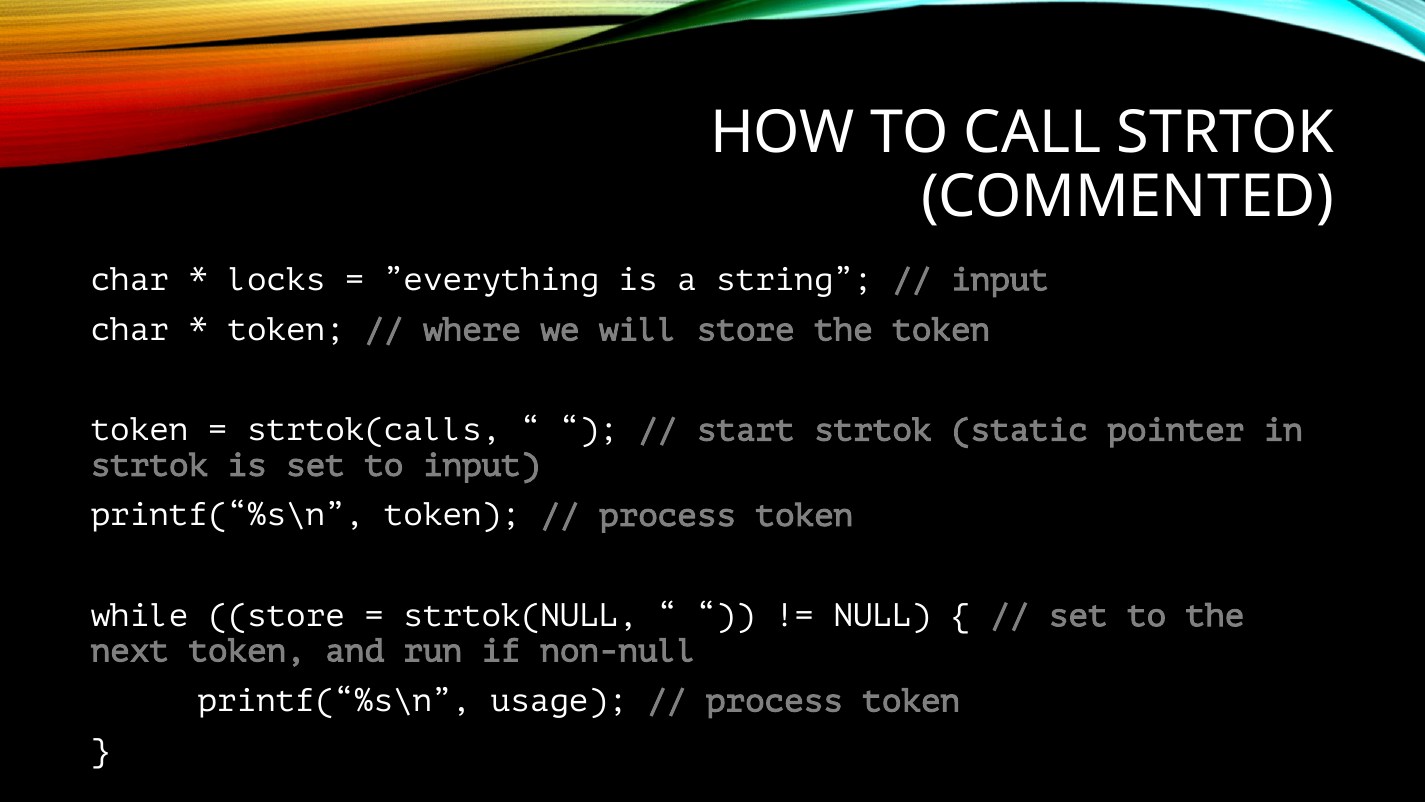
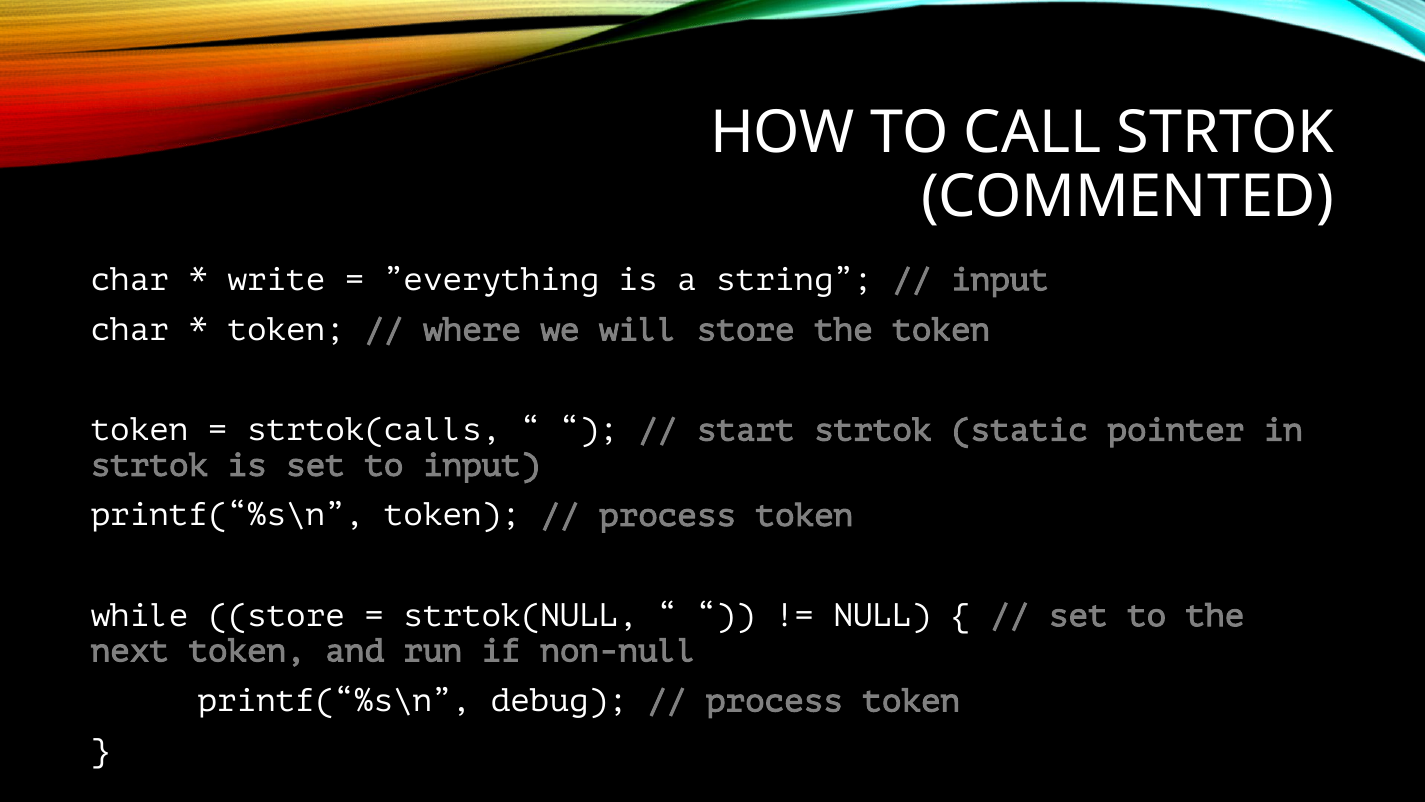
locks: locks -> write (276, 279)
usage: usage -> debug (559, 700)
